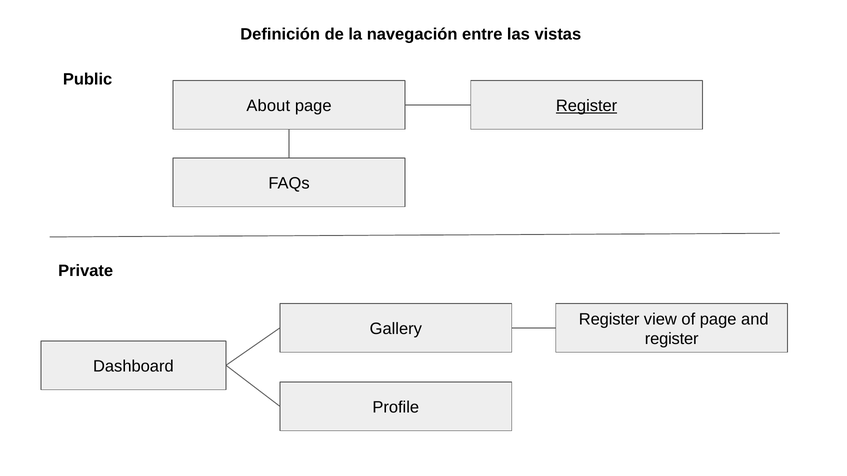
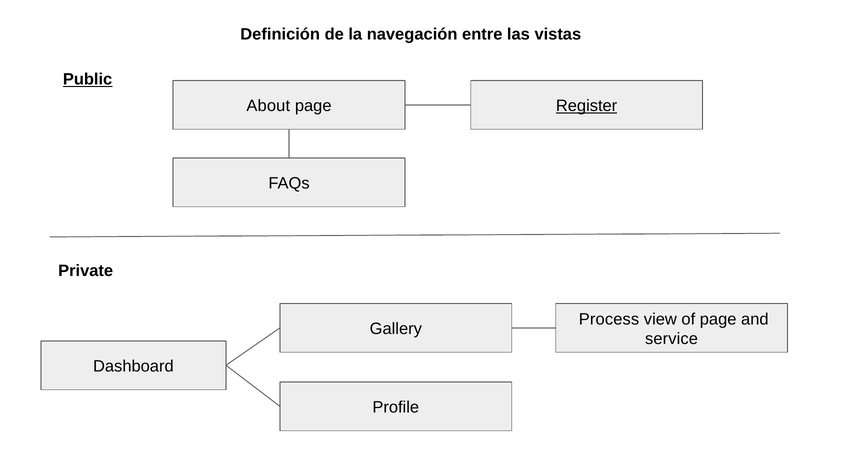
Public underline: none -> present (88, 80)
Register: Register -> Process (609, 319)
register: register -> service (672, 339)
